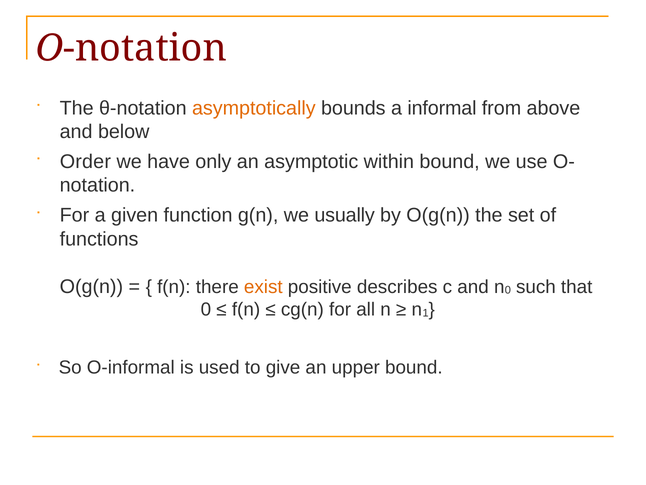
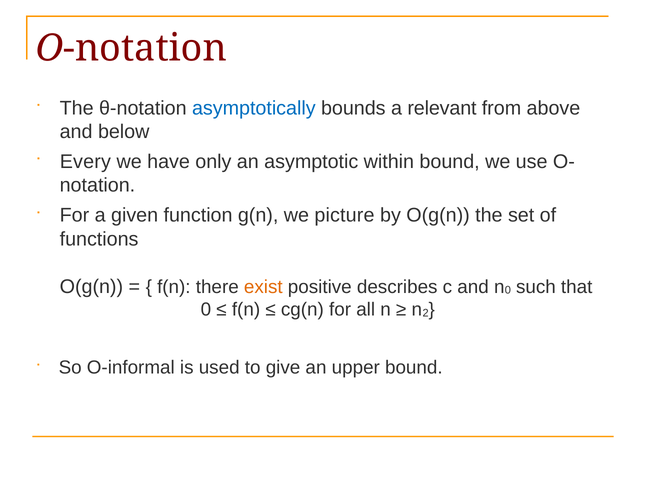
asymptotically colour: orange -> blue (254, 108)
informal: informal -> relevant (442, 108)
Order: Order -> Every (85, 162)
usually: usually -> picture (344, 215)
1: 1 -> 2 (426, 313)
